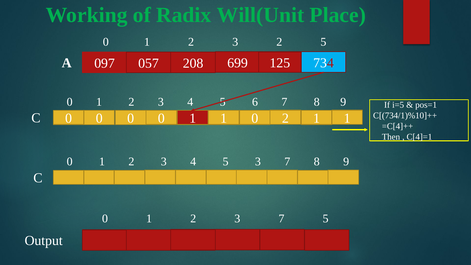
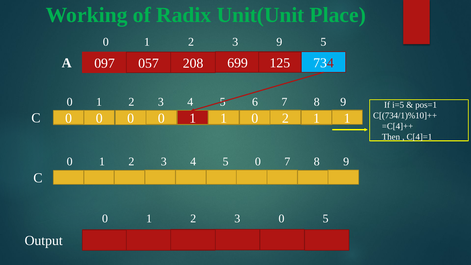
Will(Unit: Will(Unit -> Unit(Unit (261, 15)
3 2: 2 -> 9 (279, 42)
4 5 3: 3 -> 0 (258, 161)
2 3 7: 7 -> 0 (281, 219)
